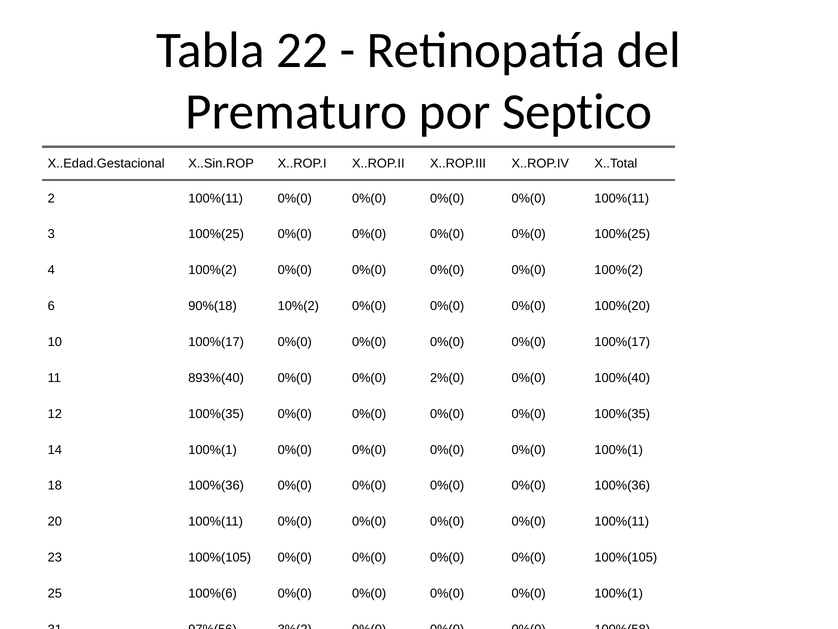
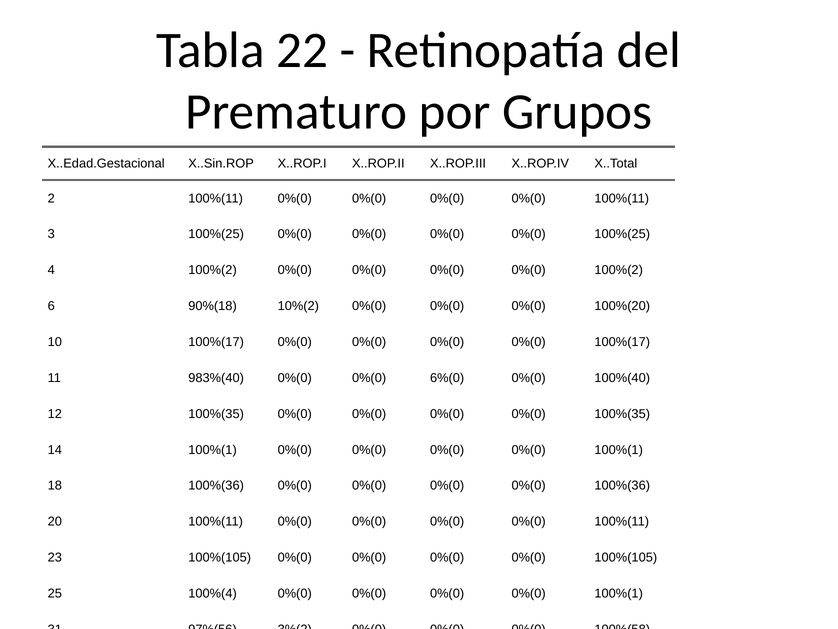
Septico: Septico -> Grupos (577, 112)
893%(40: 893%(40 -> 983%(40 (216, 378)
2%(0: 2%(0 -> 6%(0 (447, 378)
100%(6: 100%(6 -> 100%(4 (213, 593)
